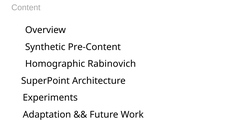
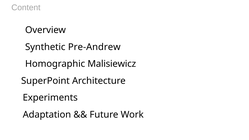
Pre-Content: Pre-Content -> Pre-Andrew (94, 47)
Rabinovich: Rabinovich -> Malisiewicz (112, 64)
